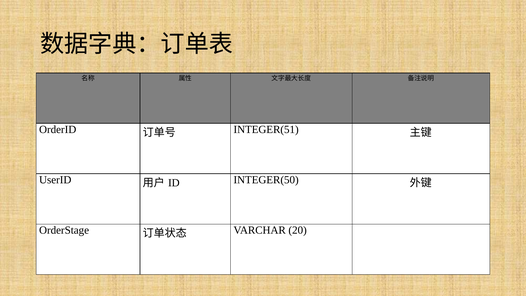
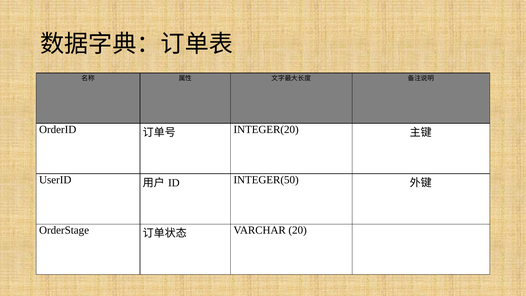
INTEGER(51: INTEGER(51 -> INTEGER(20 (266, 129)
